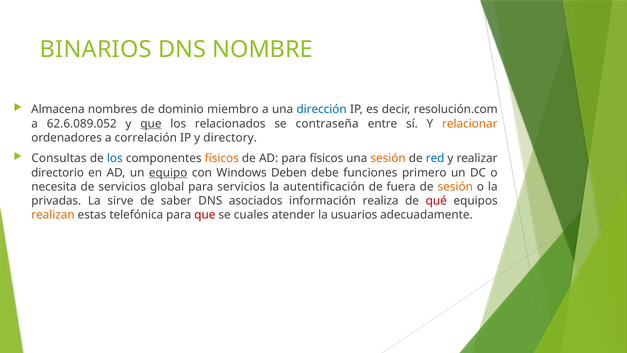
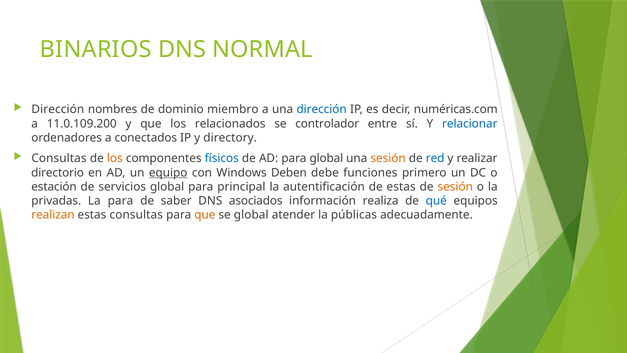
NOMBRE: NOMBRE -> NORMAL (263, 49)
Almacena: Almacena -> Dirección (58, 109)
resolución.com: resolución.com -> numéricas.com (456, 109)
62.6.089.052: 62.6.089.052 -> 11.0.109.200 (82, 124)
que underline: present -> none (151, 124)
contraseña: contraseña -> controlador (327, 124)
relacionar colour: orange -> blue (470, 124)
correlación: correlación -> conectados (146, 138)
los colour: blue -> orange (115, 158)
físicos colour: orange -> blue (222, 158)
para físicos: físicos -> global (326, 158)
necesita: necesita -> estación (54, 187)
para servicios: servicios -> principal (241, 187)
de fuera: fuera -> estas (401, 187)
La sirve: sirve -> para (120, 201)
qué colour: red -> blue (436, 201)
estas telefónica: telefónica -> consultas (136, 215)
que colour: red -> orange (205, 215)
se cuales: cuales -> global (251, 215)
usuarios: usuarios -> públicas (354, 215)
